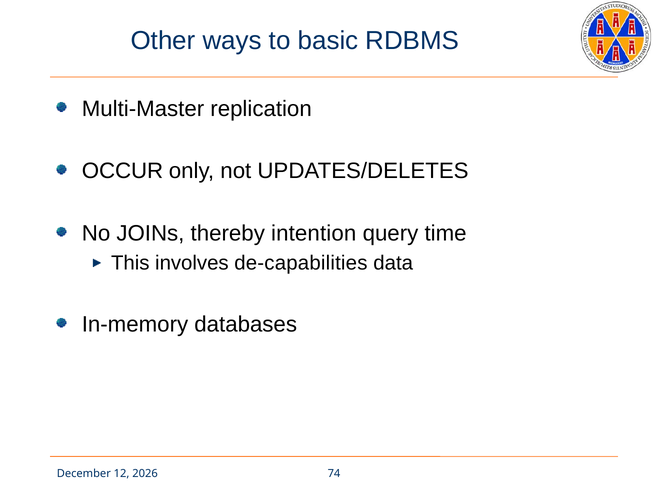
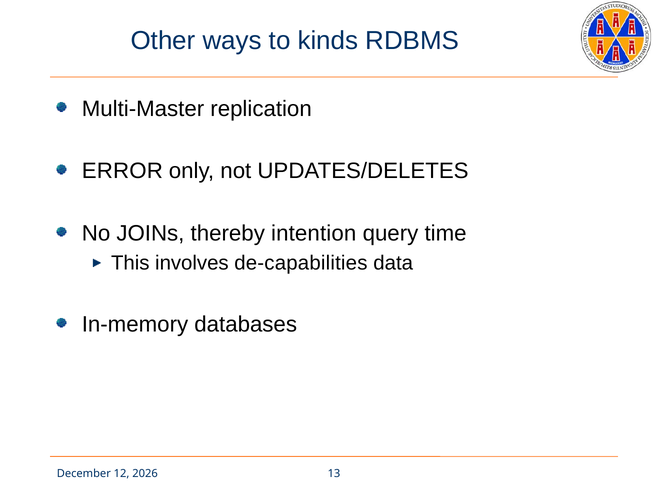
basic: basic -> kinds (328, 41)
OCCUR: OCCUR -> ERROR (122, 171)
74: 74 -> 13 (334, 474)
